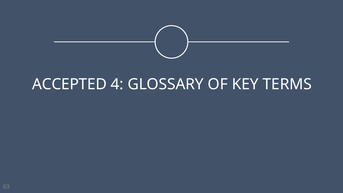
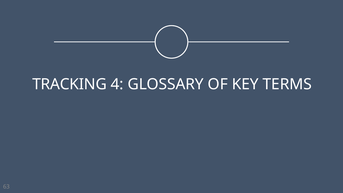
ACCEPTED: ACCEPTED -> TRACKING (70, 84)
